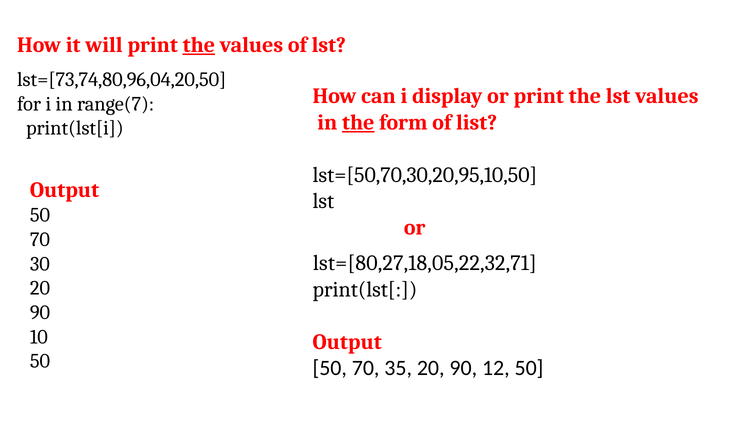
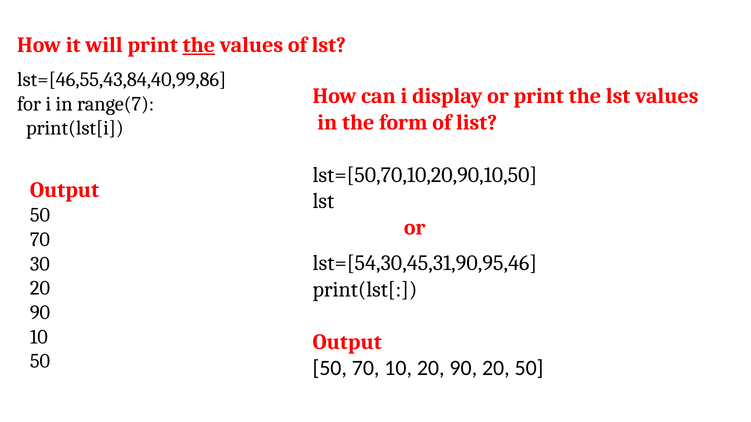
lst=[73,74,80,96,04,20,50: lst=[73,74,80,96,04,20,50 -> lst=[46,55,43,84,40,99,86 (122, 80)
the underline: present -> none (358, 122)
lst=[50,70,30,20,95,10,50: lst=[50,70,30,20,95,10,50 -> lst=[50,70,10,20,90,10,50 (425, 175)
lst=[80,27,18,05,22,32,71: lst=[80,27,18,05,22,32,71 -> lst=[54,30,45,31,90,95,46 (425, 263)
70 35: 35 -> 10 (398, 369)
90 12: 12 -> 20 (496, 369)
